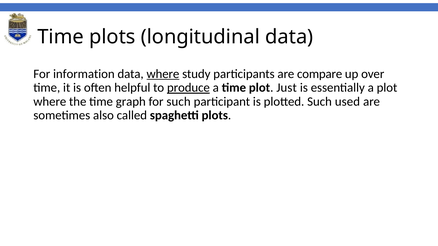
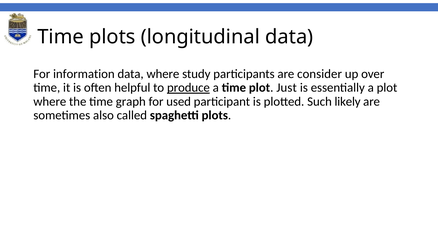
where underline: present -> none (163, 74)
compare: compare -> consider (320, 74)
for such: such -> used (179, 102)
used: used -> likely (348, 102)
